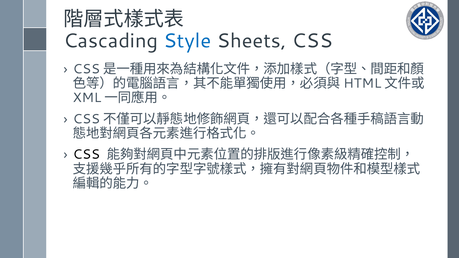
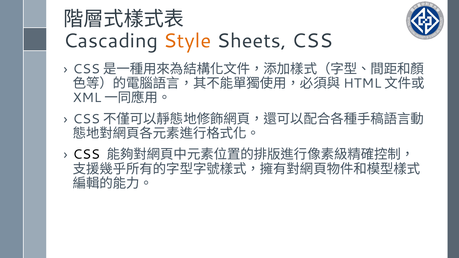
Style colour: blue -> orange (187, 41)
